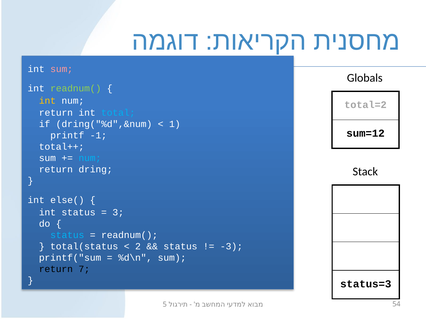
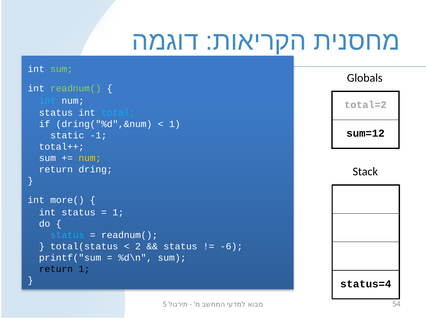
sum colour: pink -> light green (62, 69)
int colour: yellow -> light blue (47, 101)
return: return -> status (56, 113)
printf: printf -> static (67, 136)
num colour: light blue -> yellow (90, 158)
else(: else( -> more( (67, 200)
3: 3 -> 1 (118, 213)
-3: -3 -> -6 (231, 247)
return 7: 7 -> 1 (84, 269)
status=3: status=3 -> status=4 (366, 284)
